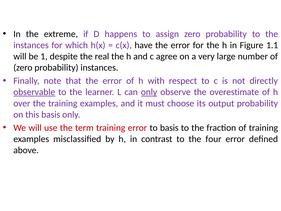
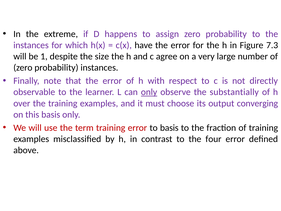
1.1: 1.1 -> 7.3 (272, 45)
real: real -> size (102, 56)
observable underline: present -> none (34, 92)
overestimate: overestimate -> substantially (234, 92)
output probability: probability -> converging (257, 103)
